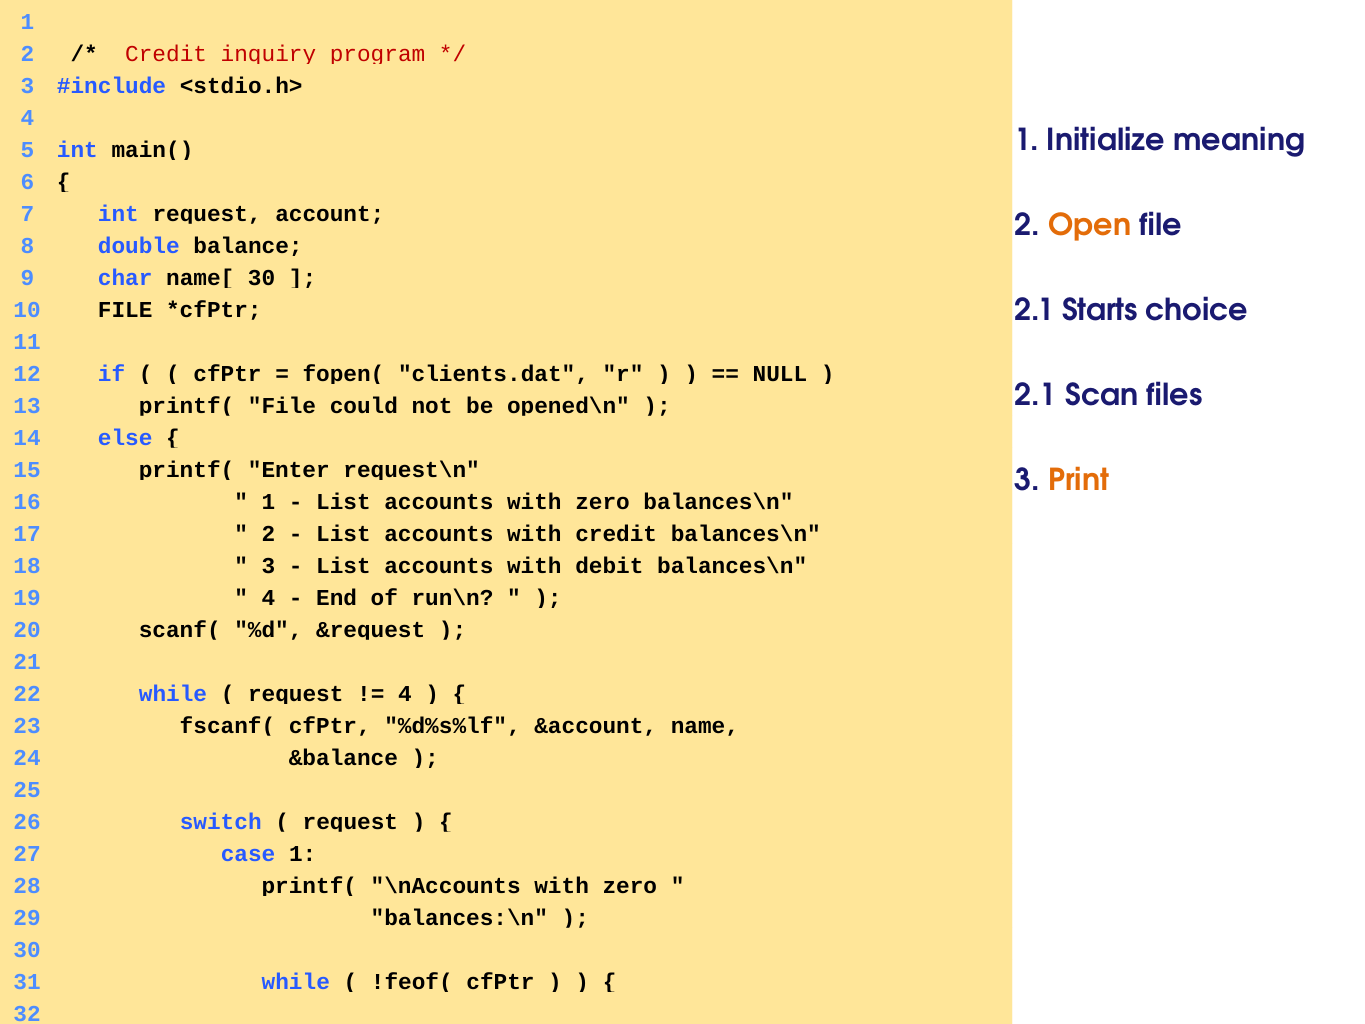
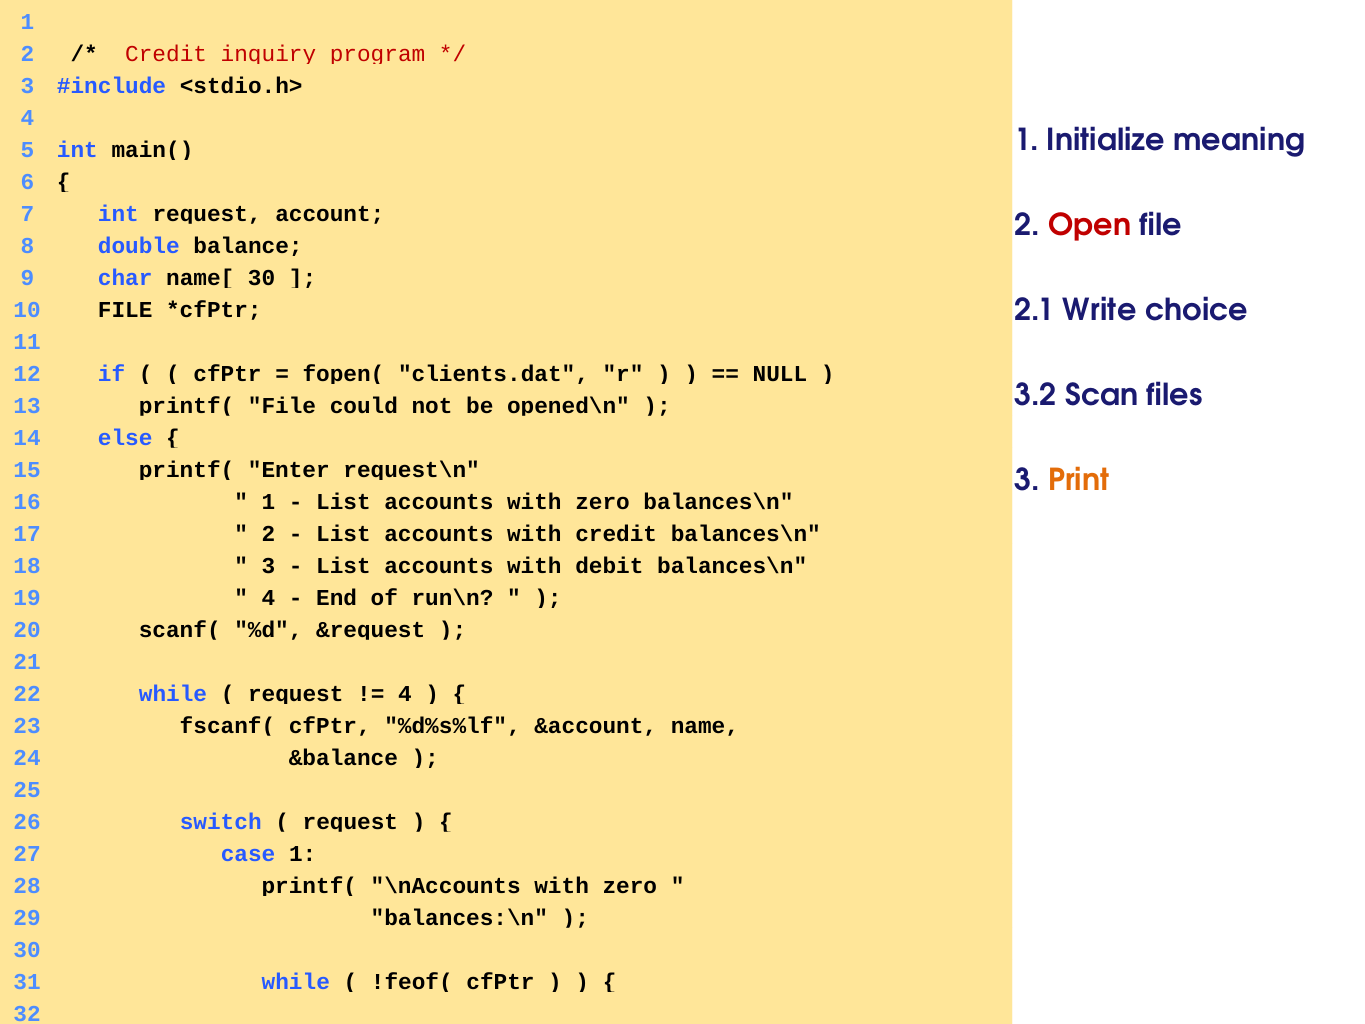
Open colour: orange -> red (1090, 226)
Starts: Starts -> Write (1100, 311)
2.1: 2.1 -> 3.2 (1036, 396)
